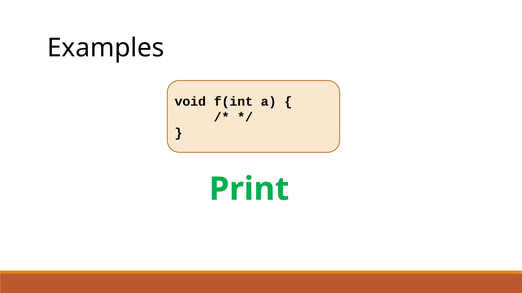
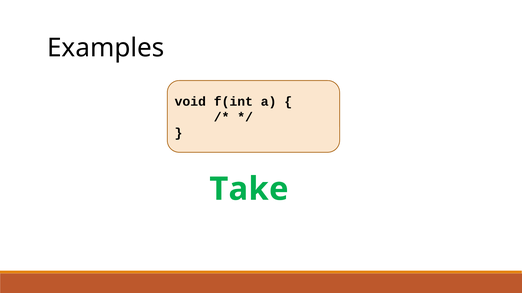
Print: Print -> Take (249, 189)
